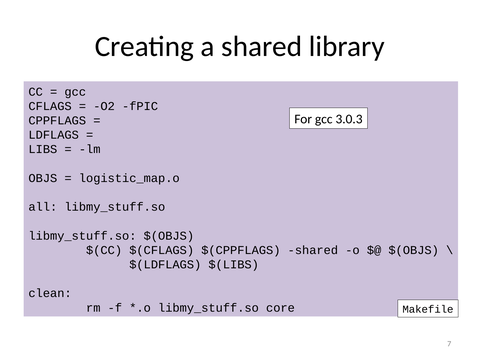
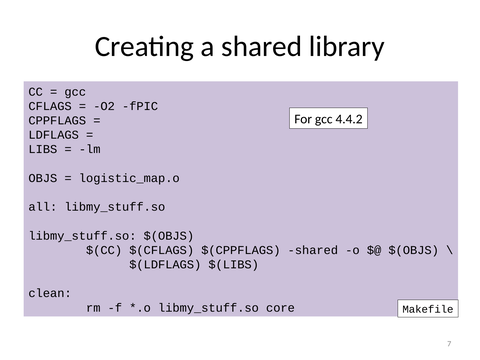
3.0.3: 3.0.3 -> 4.4.2 (349, 119)
